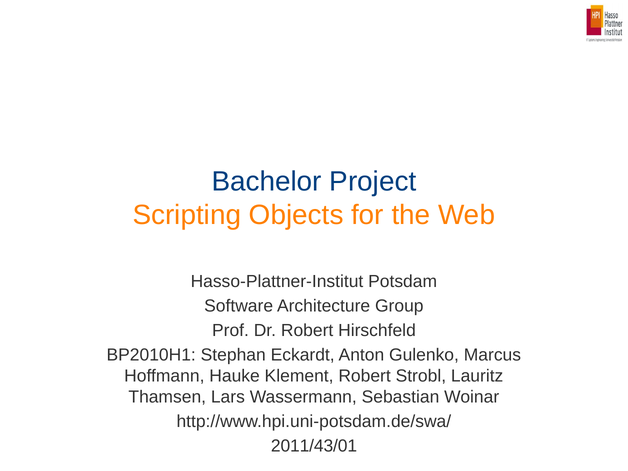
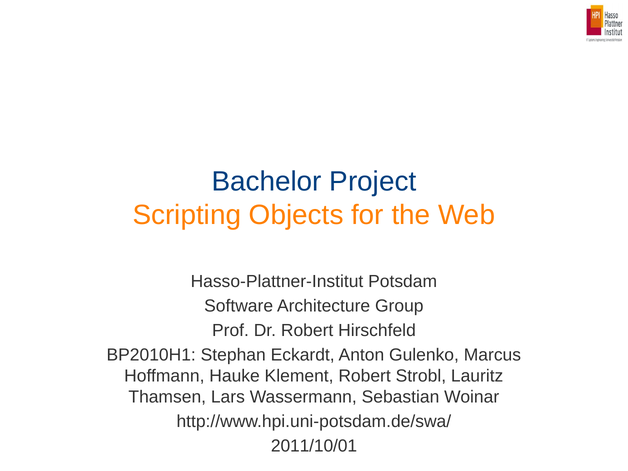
2011/43/01: 2011/43/01 -> 2011/10/01 (314, 446)
